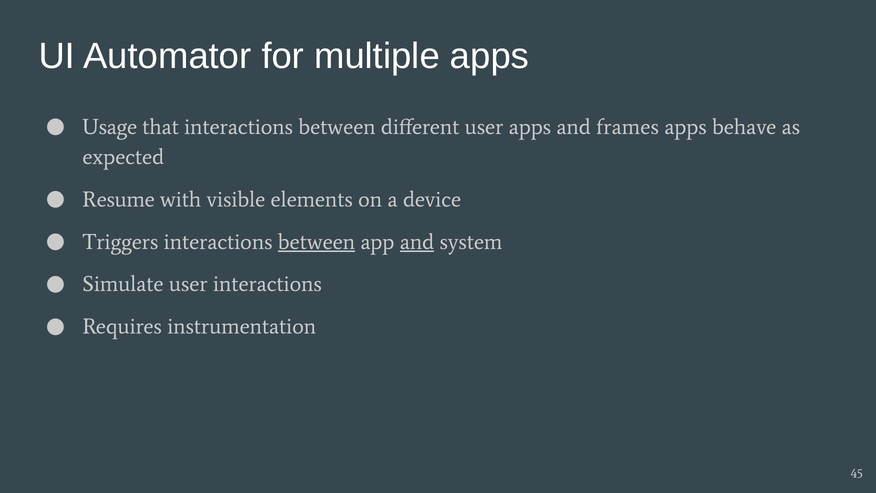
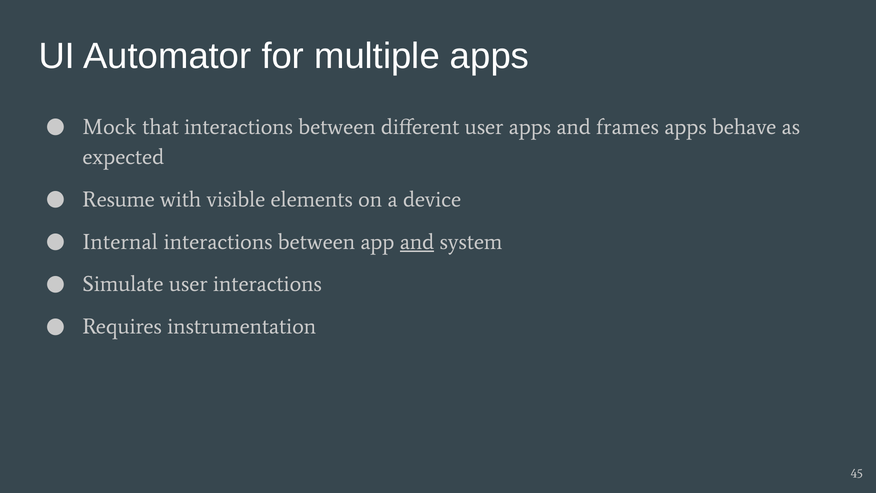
Usage: Usage -> Mock (109, 127)
Triggers: Triggers -> Internal (120, 242)
between underline: present -> none (316, 242)
